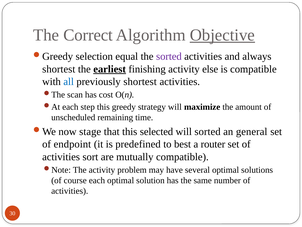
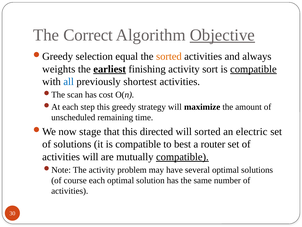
sorted colour: purple -> orange (169, 56)
shortest: shortest -> weights (59, 69)
else: else -> sort (210, 69)
compatible underline: none -> present (253, 69)
selected: selected -> directed (156, 131)
general: general -> electric (252, 131)
of endpoint: endpoint -> solutions (72, 144)
it is predefined: predefined -> compatible (138, 144)
activities sort: sort -> will (90, 156)
compatible underline: none -> present (182, 156)
